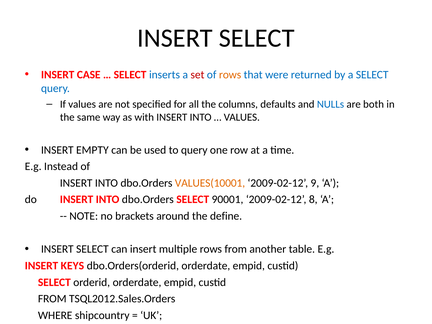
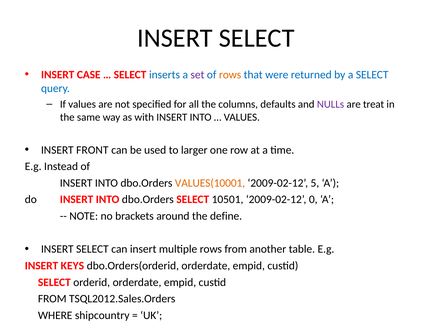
set colour: red -> purple (197, 75)
NULLs colour: blue -> purple (331, 104)
both: both -> treat (374, 104)
EMPTY: EMPTY -> FRONT (92, 150)
to query: query -> larger (194, 150)
9: 9 -> 5 (315, 183)
90001: 90001 -> 10501 (228, 200)
8: 8 -> 0 (313, 200)
